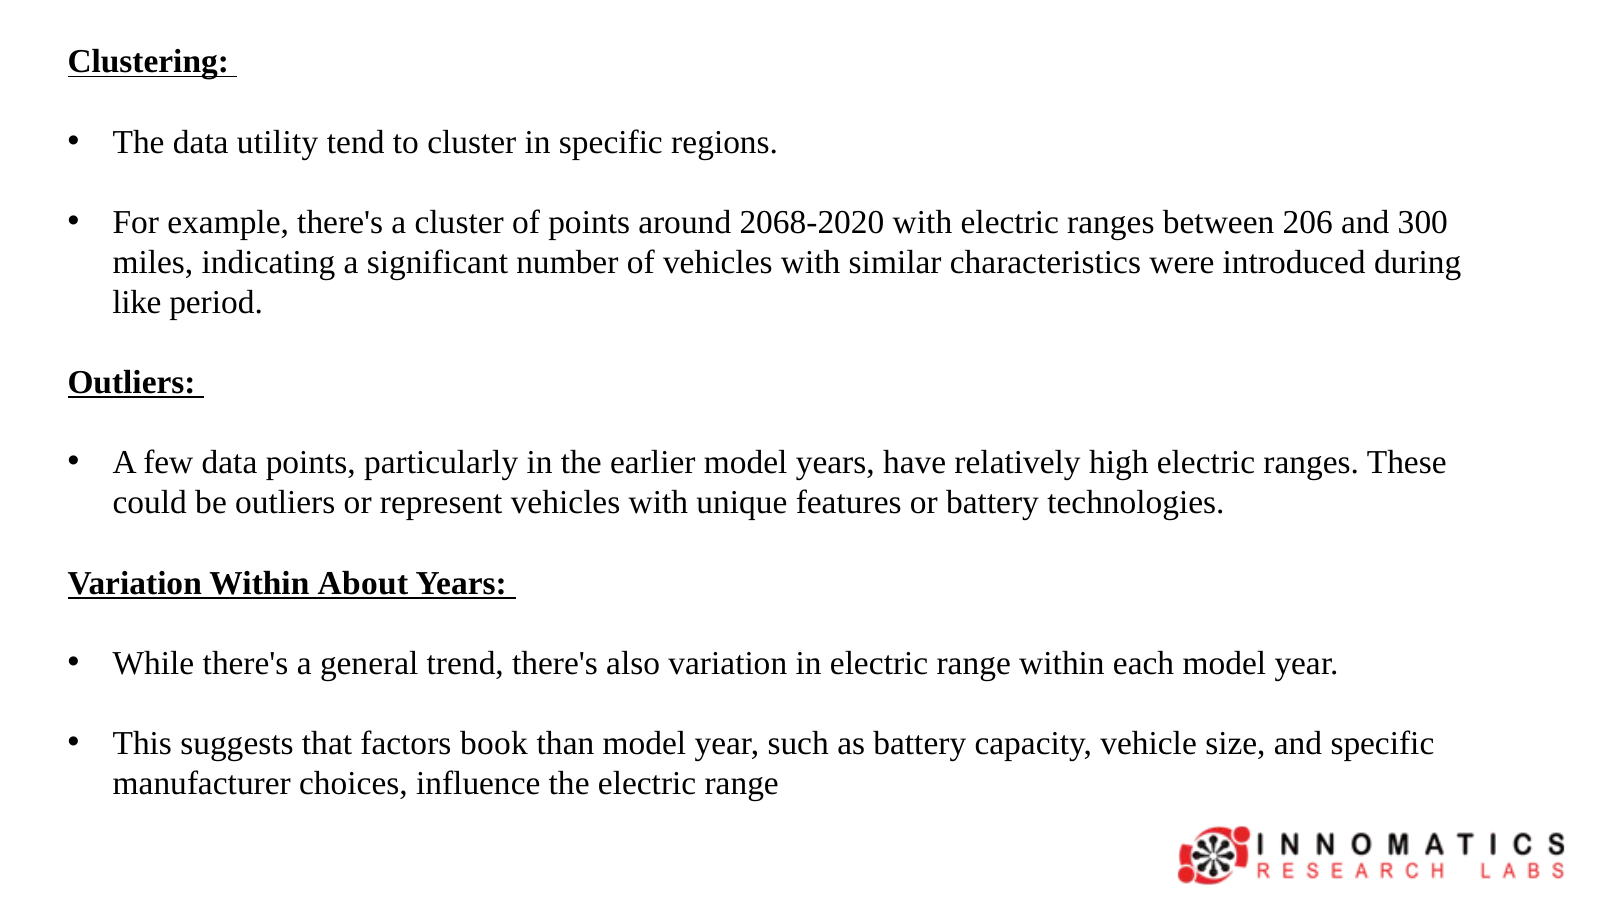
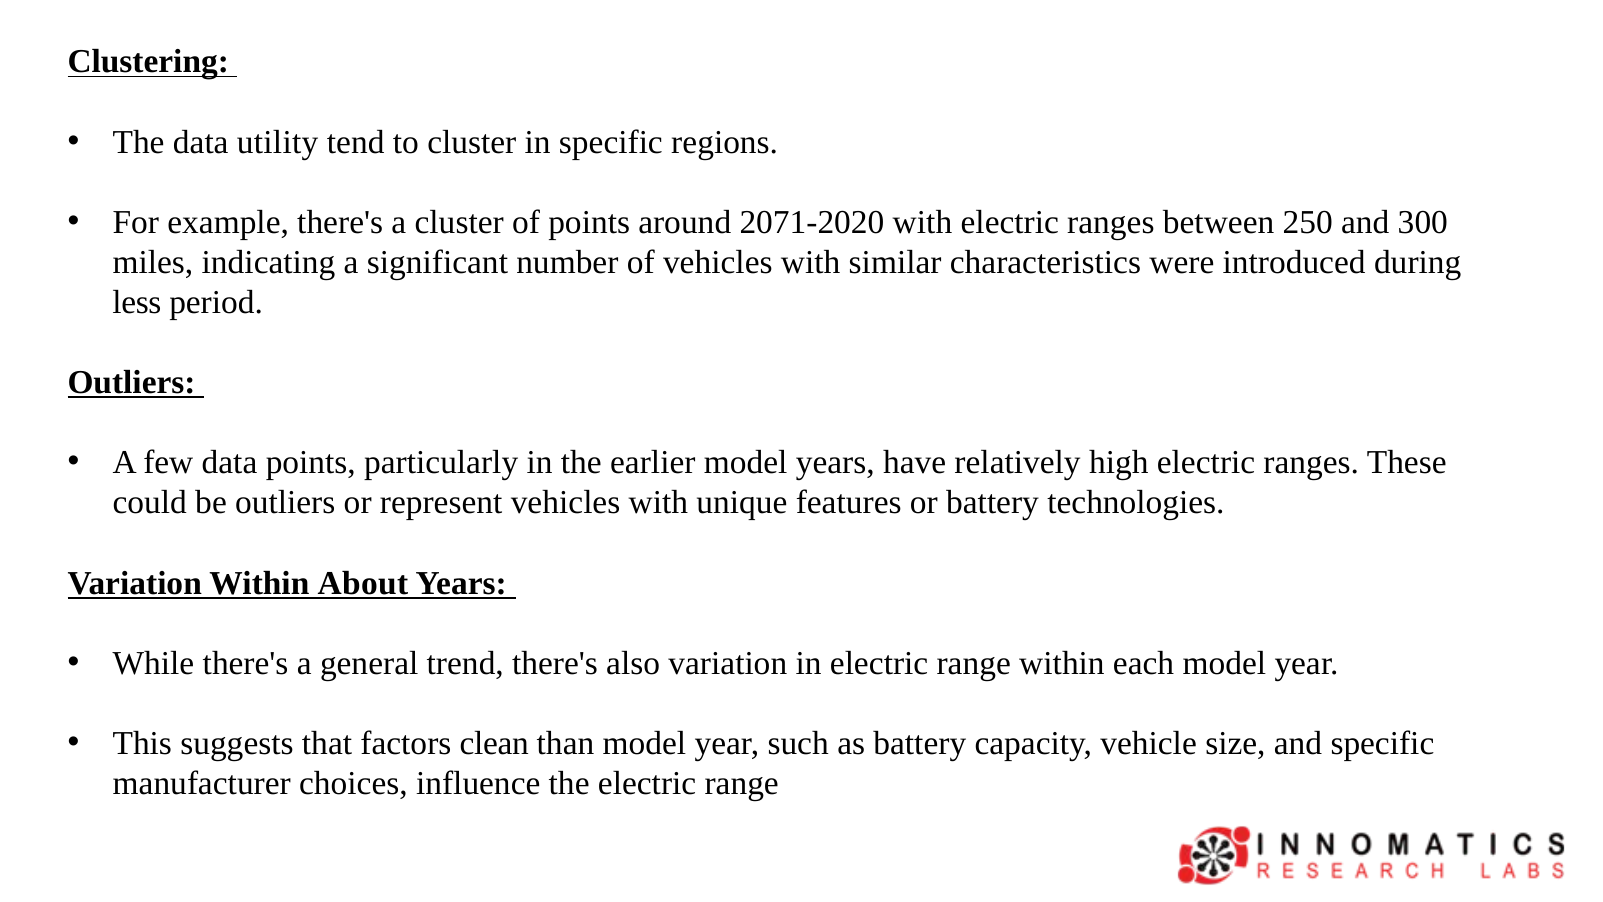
2068-2020: 2068-2020 -> 2071-2020 (812, 222)
206: 206 -> 250 (1308, 222)
like: like -> less (137, 302)
book: book -> clean (494, 743)
